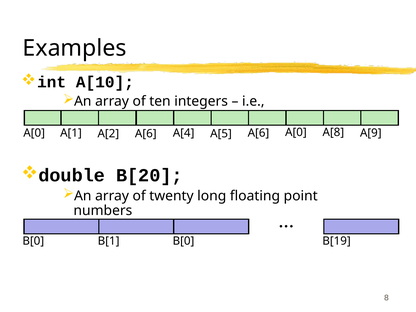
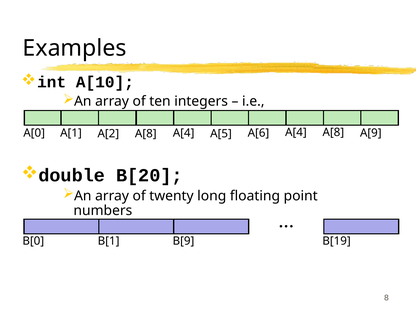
A[2 A[6: A[6 -> A[8 (146, 134)
A[6 A[0: A[0 -> A[4 (296, 132)
B[1 B[0: B[0 -> B[9 (183, 241)
